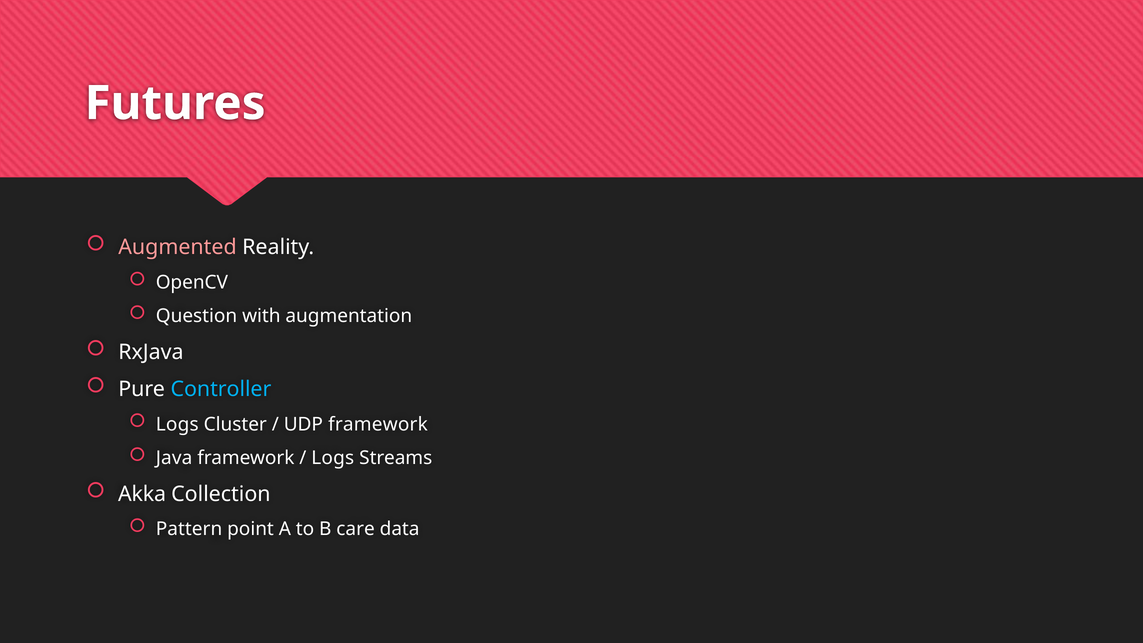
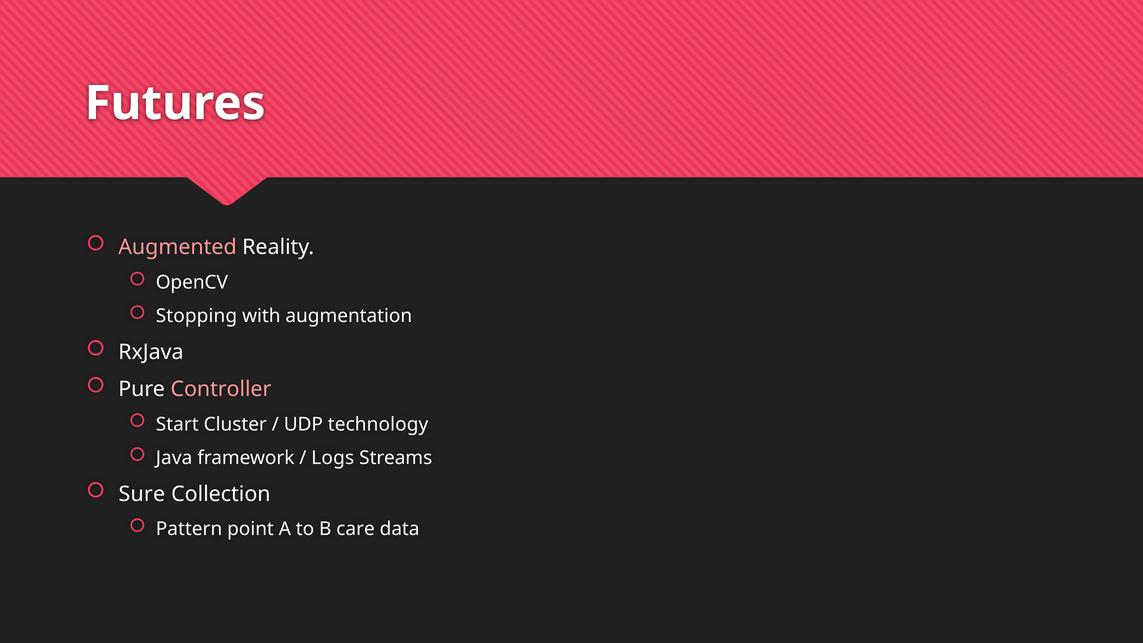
Question: Question -> Stopping (196, 316)
Controller colour: light blue -> pink (221, 389)
Logs: Logs -> Start (177, 424)
UDP framework: framework -> technology (378, 424)
Akka: Akka -> Sure (142, 494)
